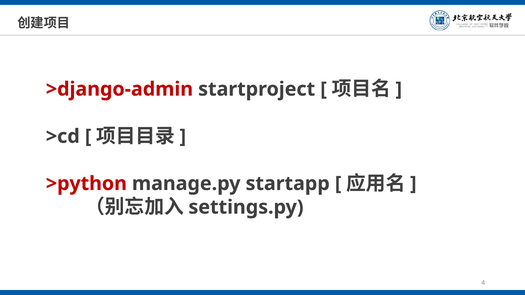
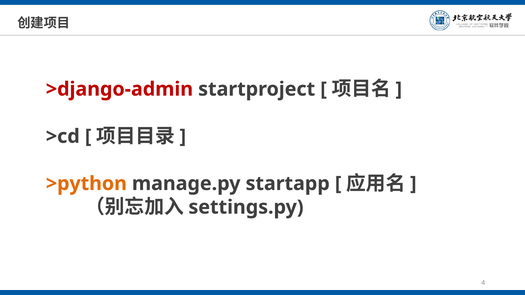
>python colour: red -> orange (86, 184)
